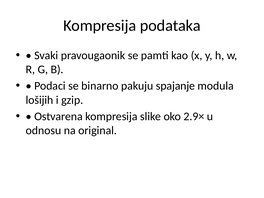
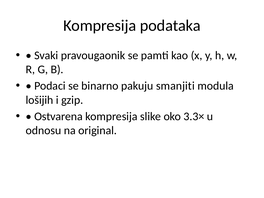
spajanje: spajanje -> smanjiti (175, 86)
2.9×: 2.9× -> 3.3× (194, 116)
